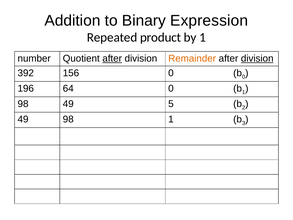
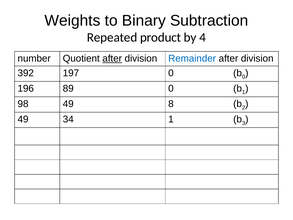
Addition: Addition -> Weights (72, 20)
Expression: Expression -> Subtraction (209, 20)
by 1: 1 -> 4 (203, 37)
Remainder colour: orange -> blue (192, 58)
division underline: present -> none (257, 58)
156: 156 -> 197 (71, 73)
64: 64 -> 89 (68, 88)
5: 5 -> 8 (171, 104)
49 98: 98 -> 34 (68, 119)
